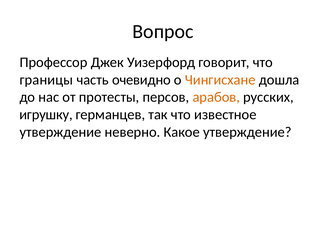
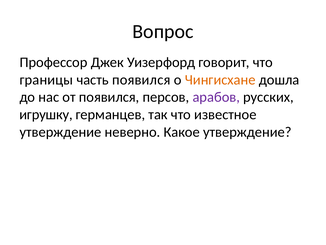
часть очевидно: очевидно -> появился (141, 80)
от протесты: протесты -> появился (109, 97)
арабов colour: orange -> purple (216, 97)
